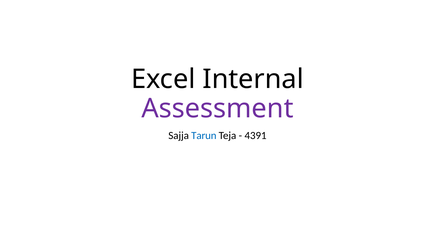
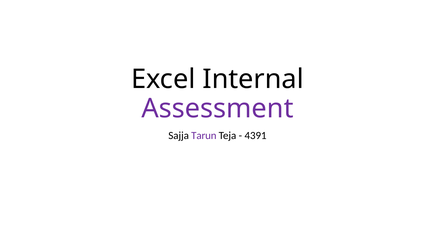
Tarun colour: blue -> purple (204, 136)
